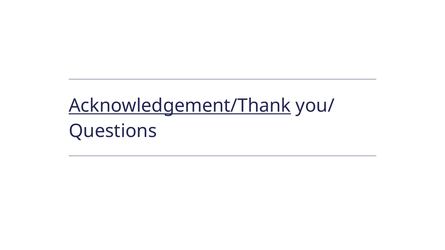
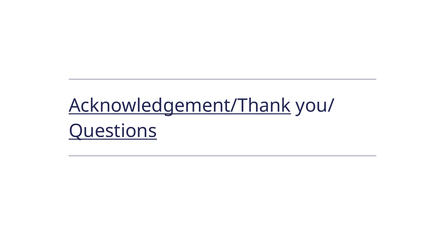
Questions underline: none -> present (113, 131)
